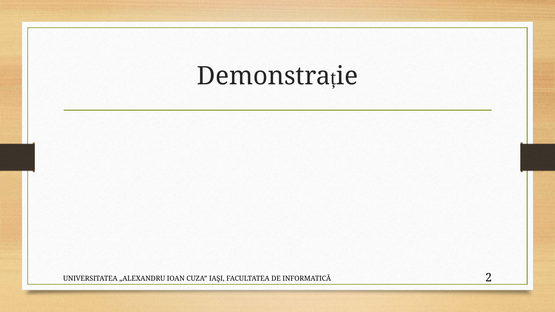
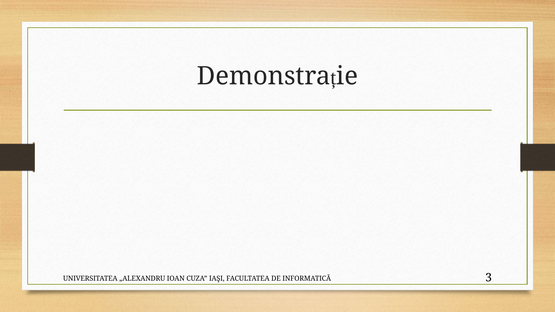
2: 2 -> 3 (489, 278)
